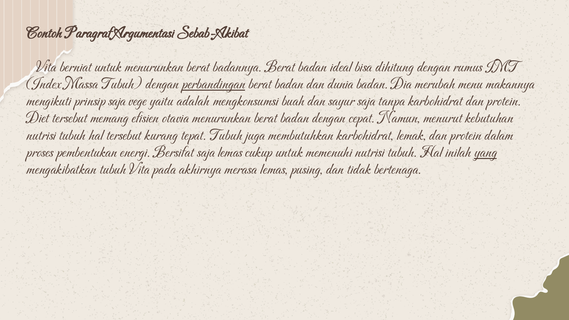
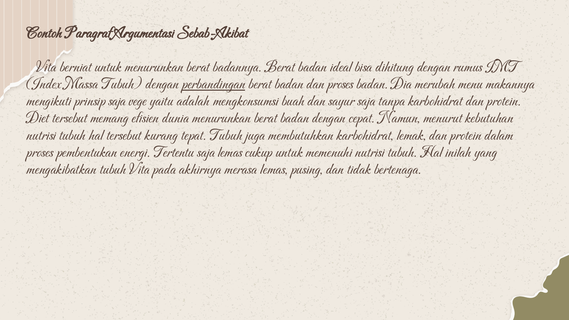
dan dunia: dunia -> proses (340, 83)
otavia: otavia -> dunia (175, 117)
Bersifat: Bersifat -> Tertentu (174, 152)
yang underline: present -> none (485, 152)
